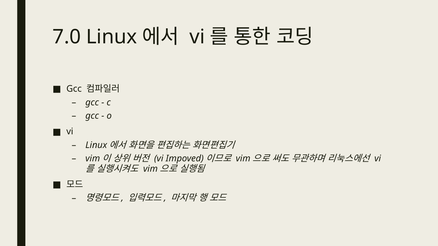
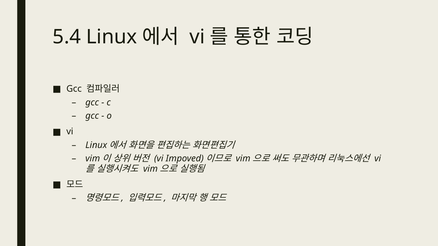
7.0: 7.0 -> 5.4 (67, 37)
